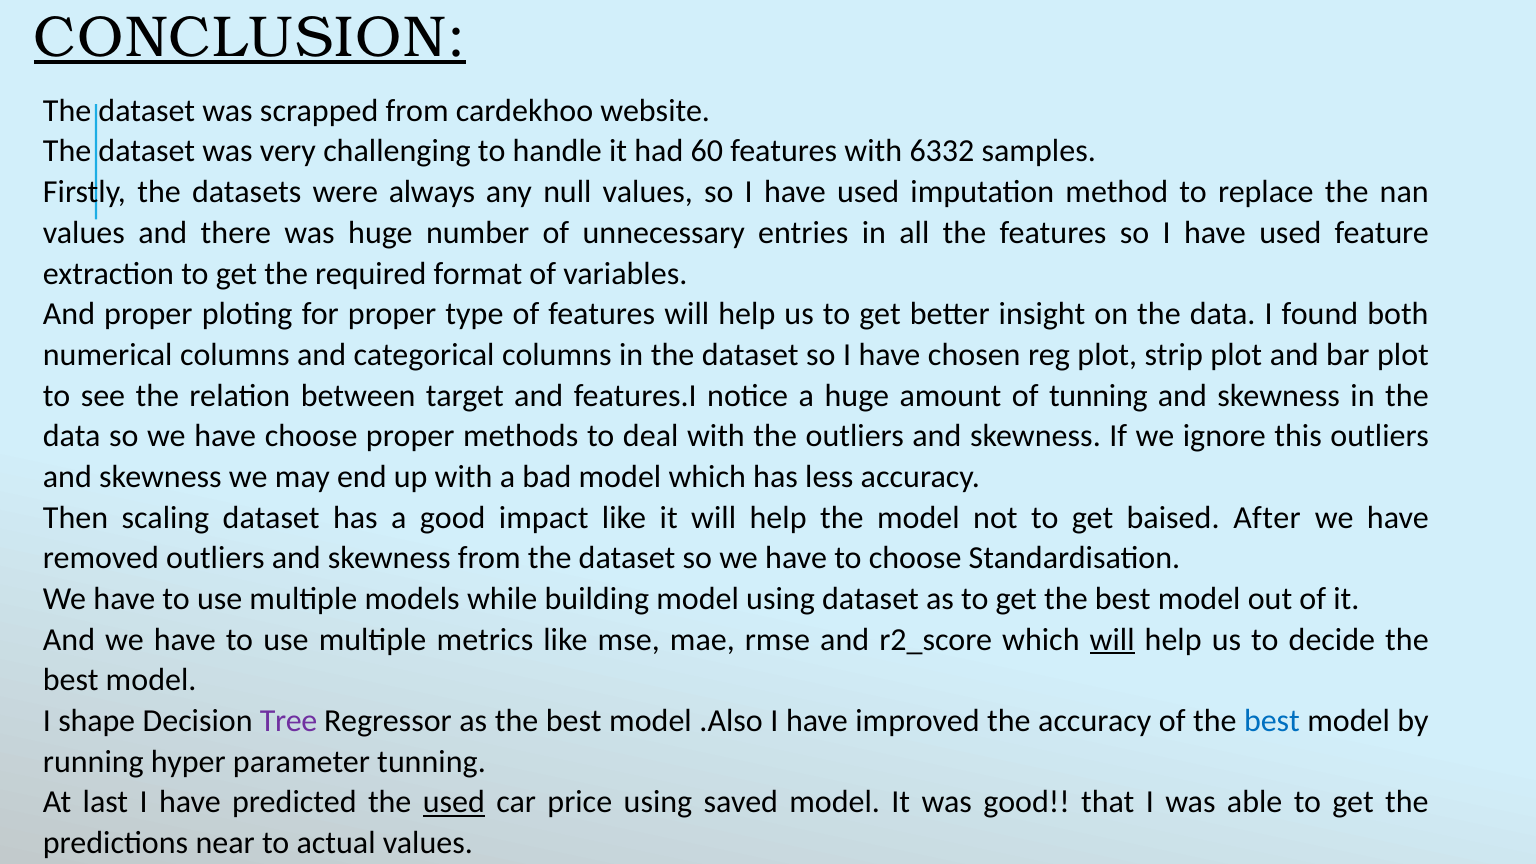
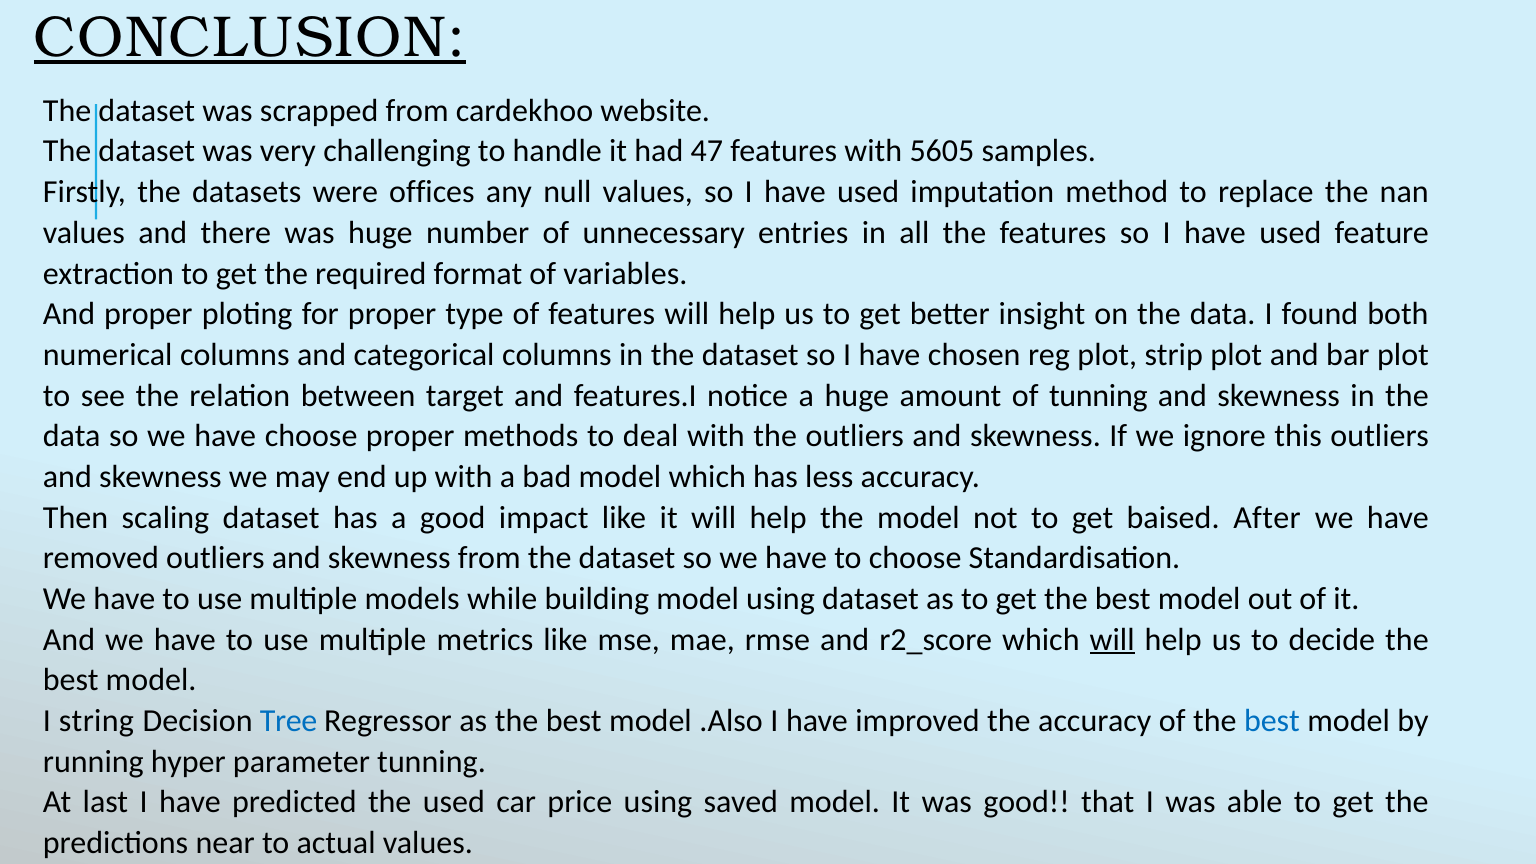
60: 60 -> 47 (707, 151)
6332: 6332 -> 5605 (942, 151)
always: always -> offices (432, 192)
shape: shape -> string (96, 721)
Tree colour: purple -> blue (289, 721)
used underline: present -> none (454, 802)
